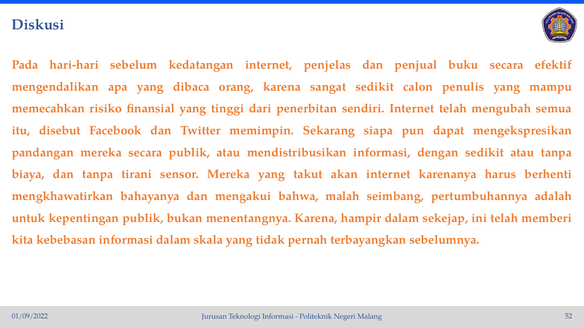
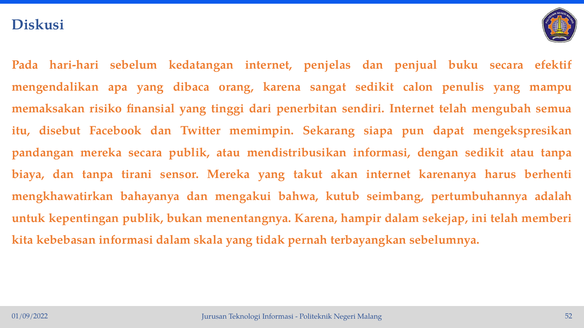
memecahkan: memecahkan -> memaksakan (48, 109)
malah: malah -> kutub (343, 196)
